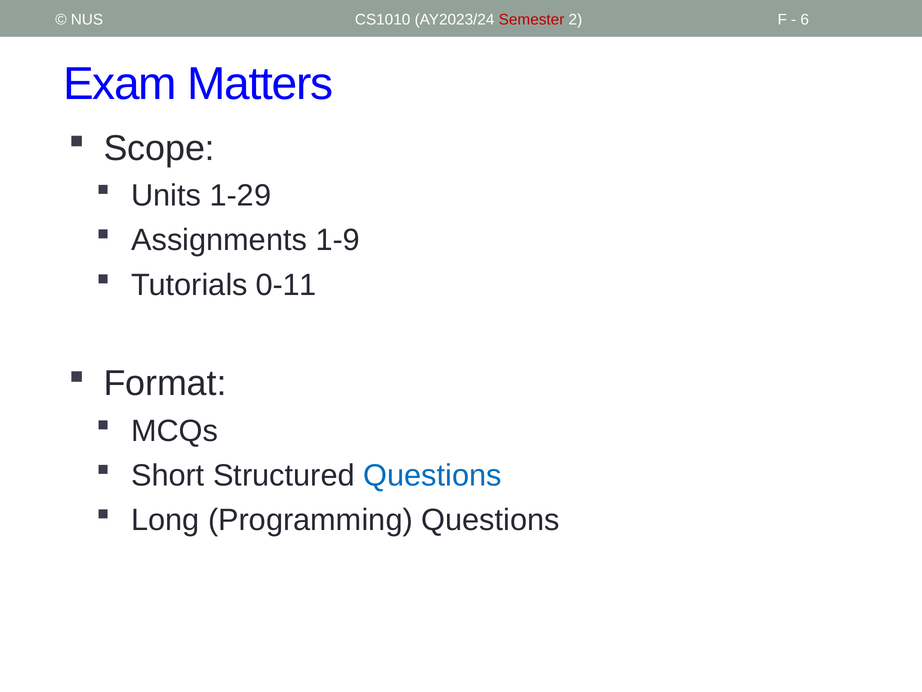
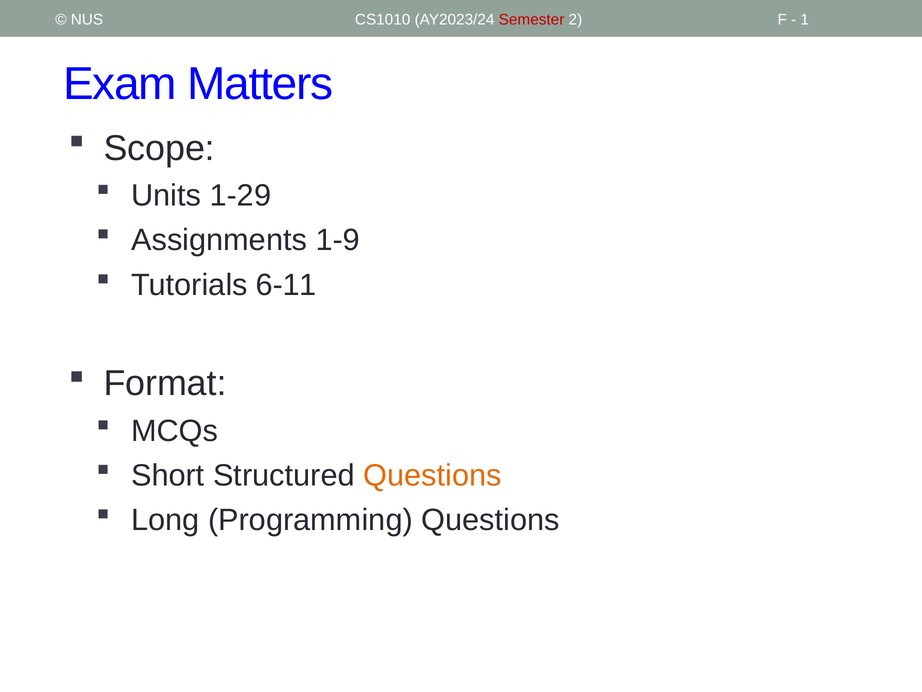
6: 6 -> 1 (805, 19)
0-11: 0-11 -> 6-11 (286, 285)
Questions colour: blue -> orange (432, 475)
